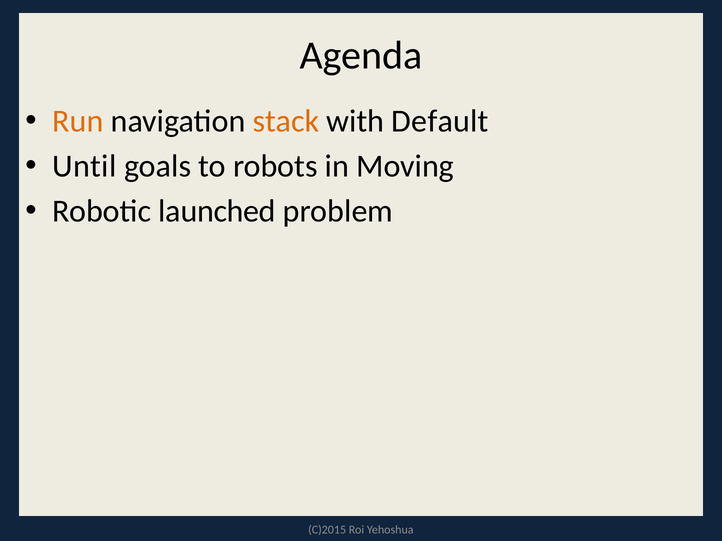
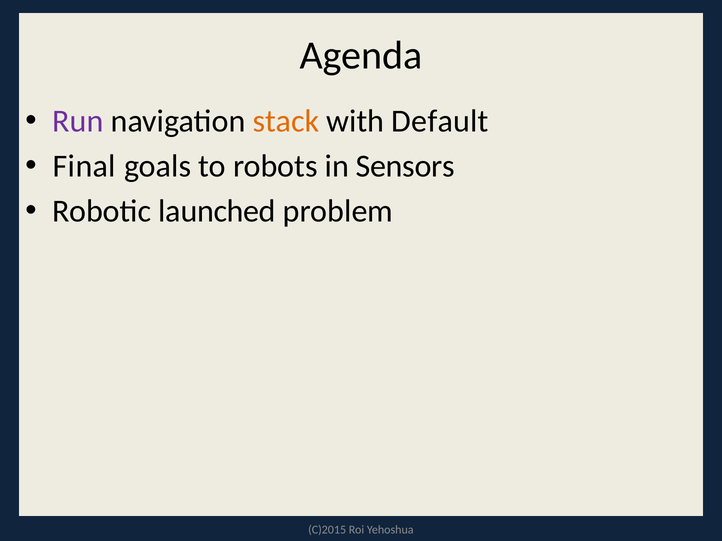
Run colour: orange -> purple (78, 121)
Until: Until -> Final (84, 166)
Moving: Moving -> Sensors (405, 166)
